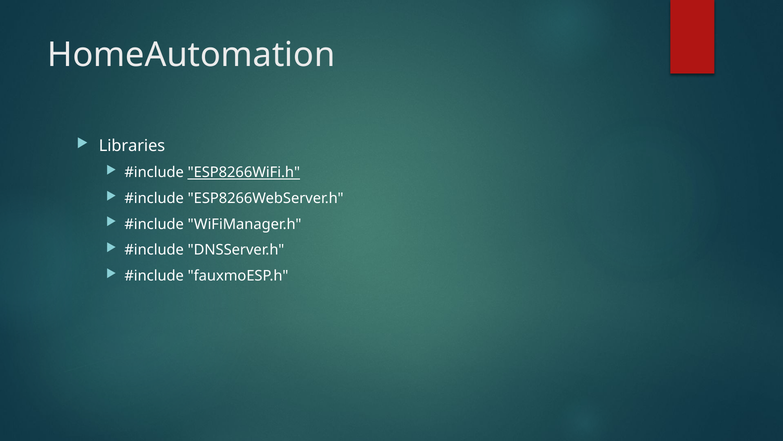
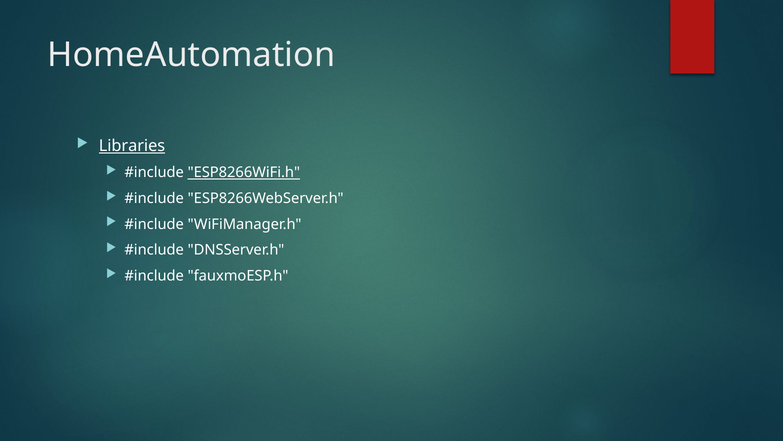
Libraries underline: none -> present (132, 146)
